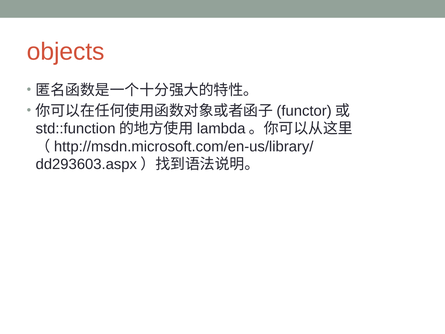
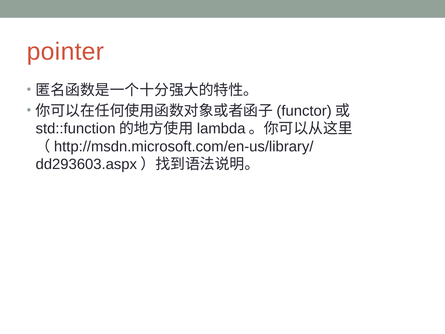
objects: objects -> pointer (65, 52)
